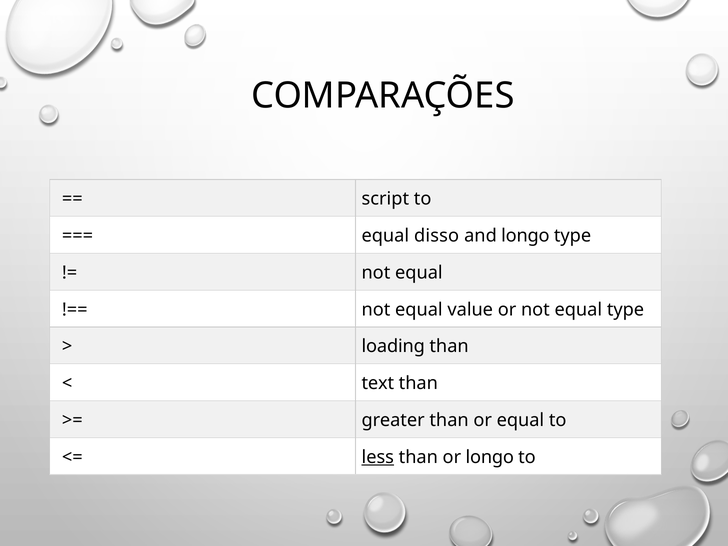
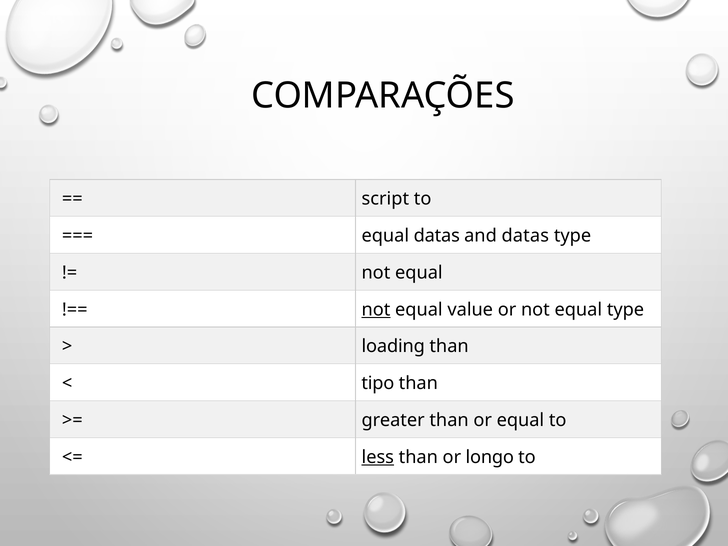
equal disso: disso -> datas (437, 236)
and longo: longo -> datas (525, 236)
not underline: none -> present (376, 310)
text: text -> tipo (378, 383)
